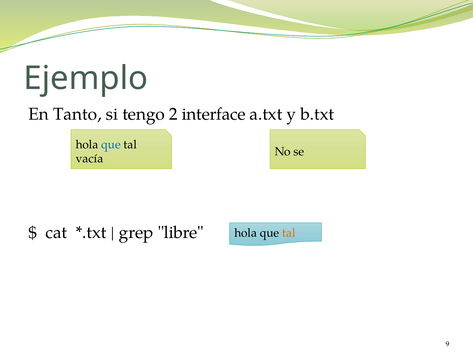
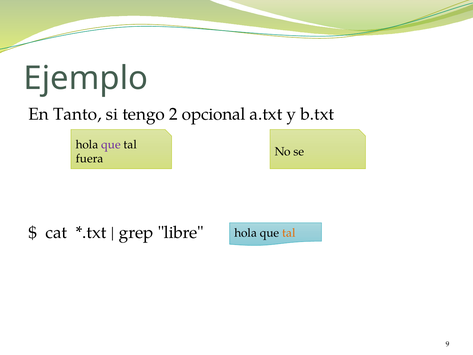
interface: interface -> opcional (214, 114)
que colour: blue -> purple (111, 144)
vacía: vacía -> fuera (90, 159)
